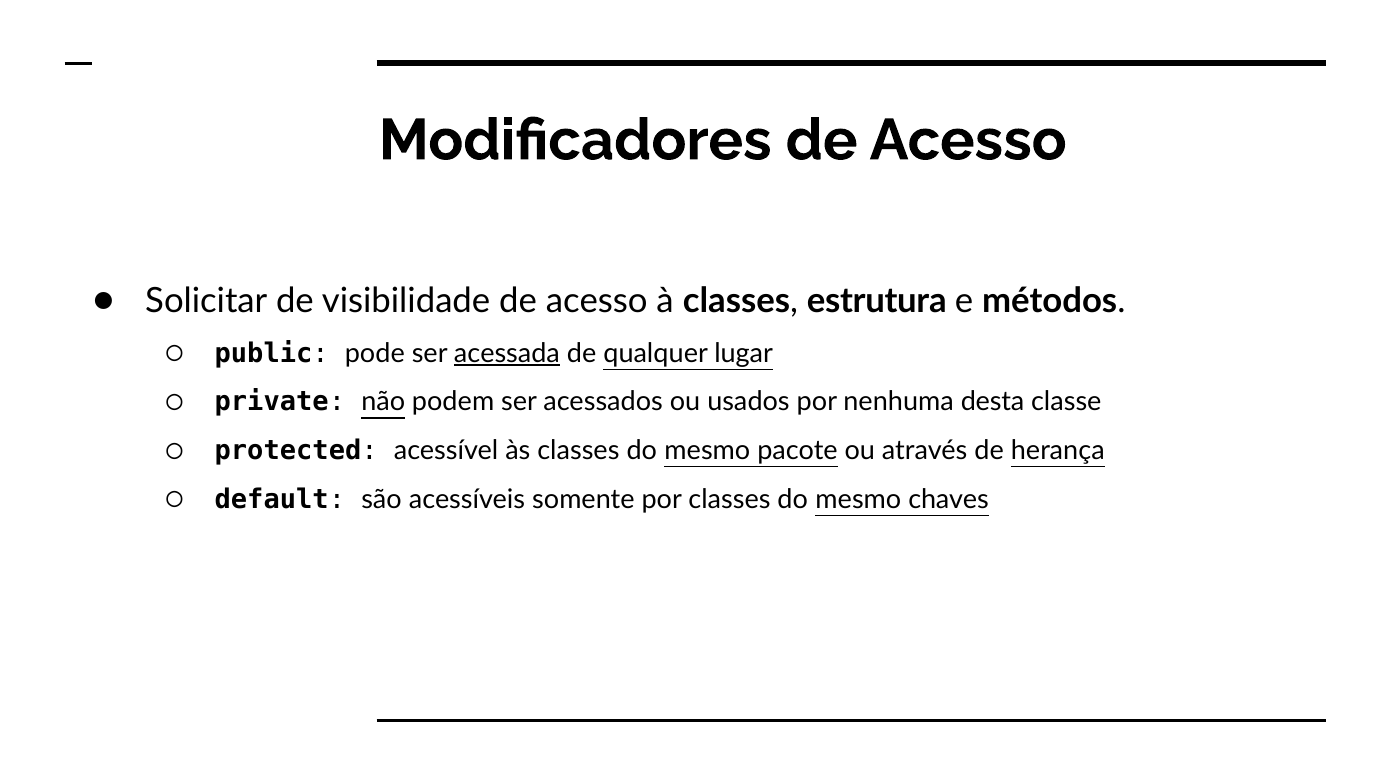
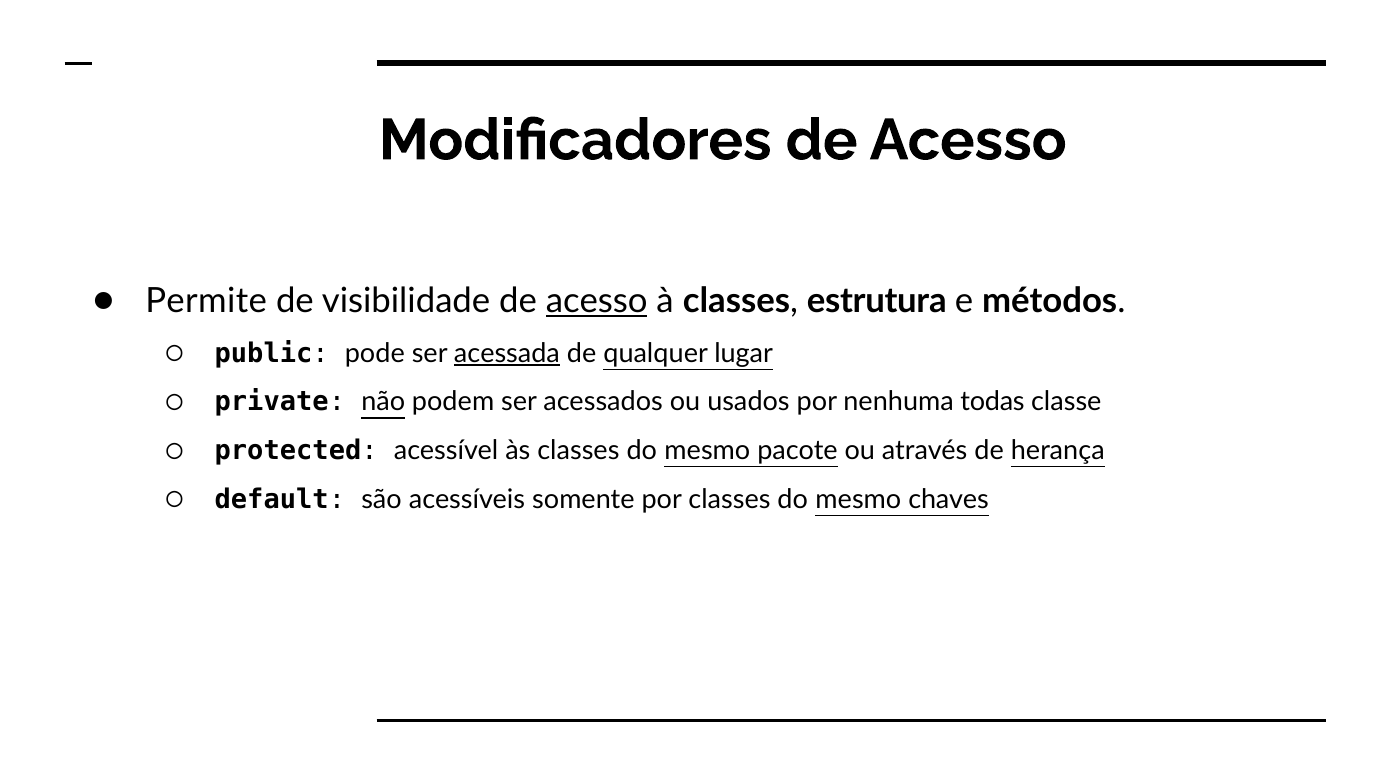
Solicitar: Solicitar -> Permite (206, 301)
acesso underline: none -> present (597, 301)
desta: desta -> todas (993, 402)
